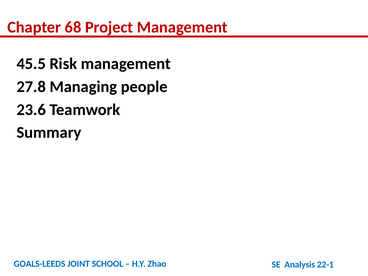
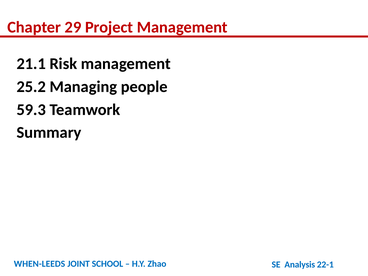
68: 68 -> 29 (73, 27)
45.5: 45.5 -> 21.1 (31, 64)
27.8: 27.8 -> 25.2 (31, 87)
23.6: 23.6 -> 59.3 (31, 110)
GOALS-LEEDS: GOALS-LEEDS -> WHEN-LEEDS (40, 264)
